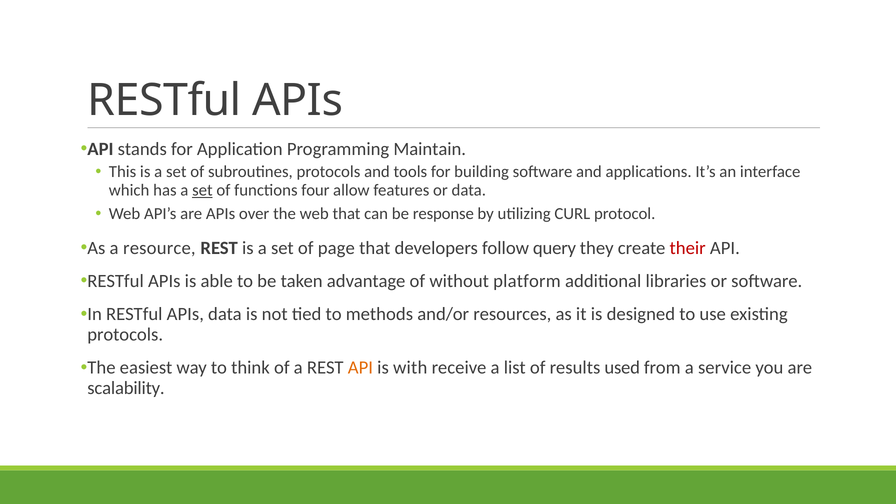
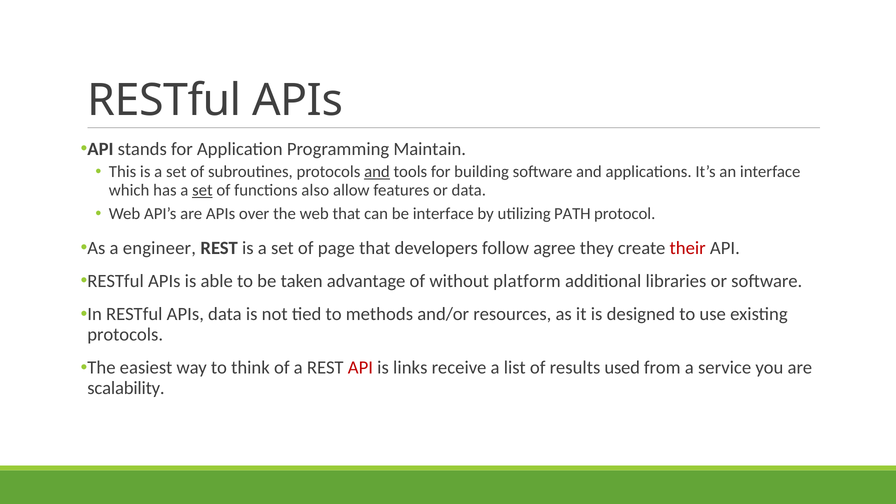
and underline: none -> present (377, 172)
four: four -> also (315, 190)
be response: response -> interface (443, 214)
CURL: CURL -> PATH (572, 214)
resource: resource -> engineer (159, 248)
query: query -> agree (554, 248)
API colour: orange -> red (360, 368)
with: with -> links (410, 368)
